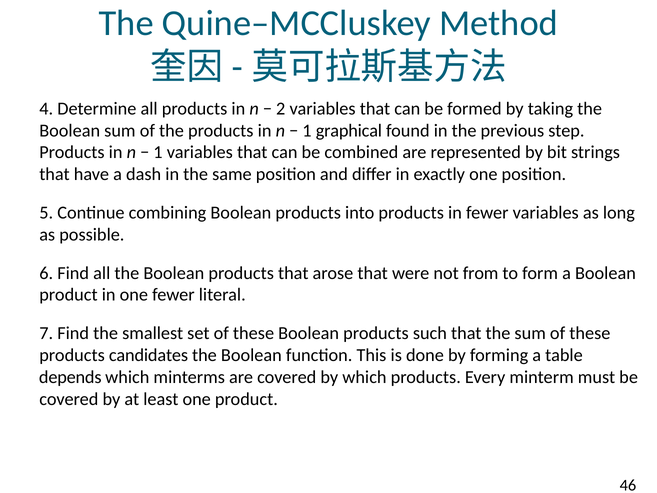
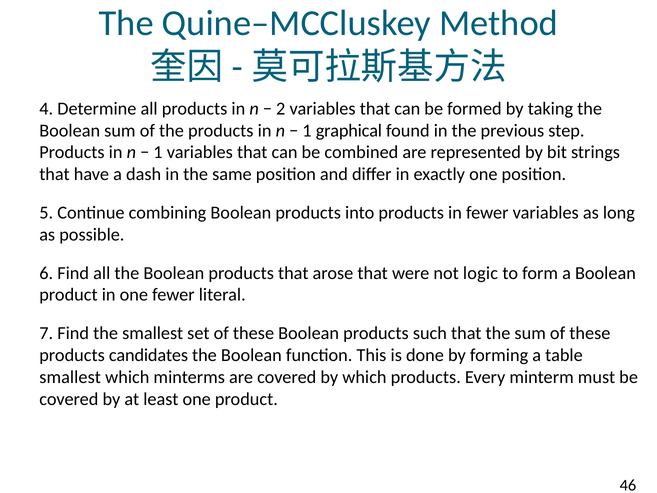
from: from -> logic (480, 273)
depends: depends -> smallest (70, 377)
